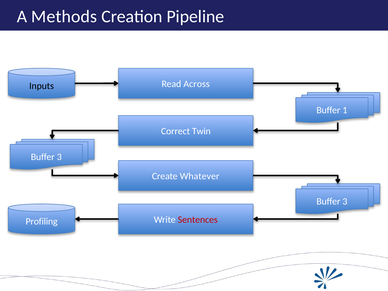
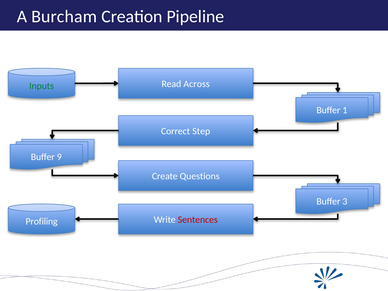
Methods: Methods -> Burcham (64, 17)
Inputs colour: black -> green (42, 86)
Twin: Twin -> Step (201, 131)
3: 3 -> 9 (59, 157)
Whatever: Whatever -> Questions (200, 176)
